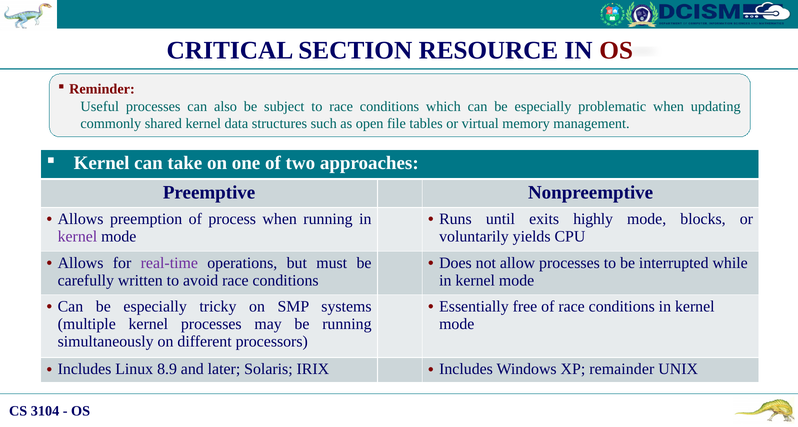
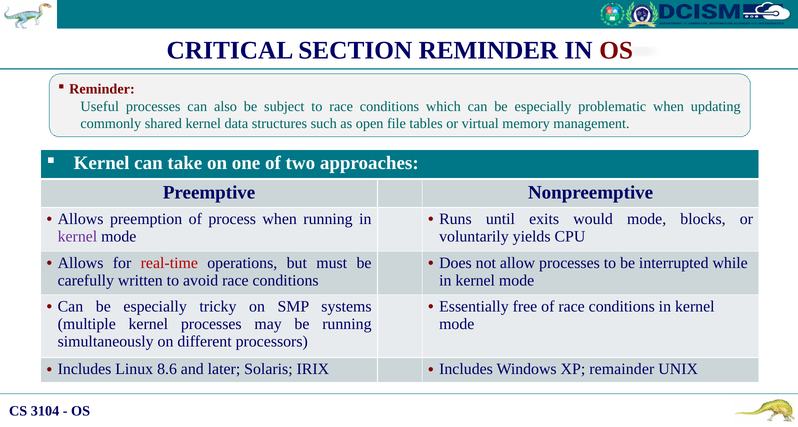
SECTION RESOURCE: RESOURCE -> REMINDER (488, 50)
highly: highly -> would (593, 219)
real-time colour: purple -> red (169, 263)
8.9: 8.9 -> 8.6 (167, 370)
